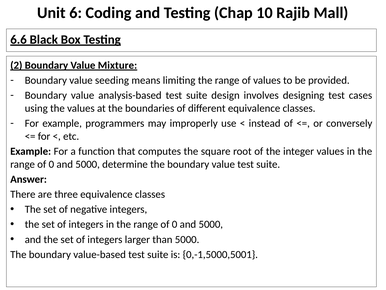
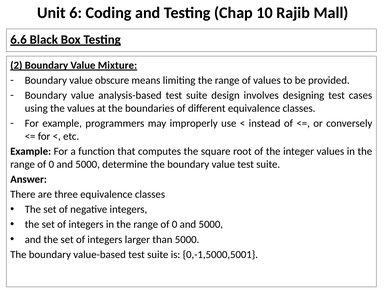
seeding: seeding -> obscure (112, 80)
